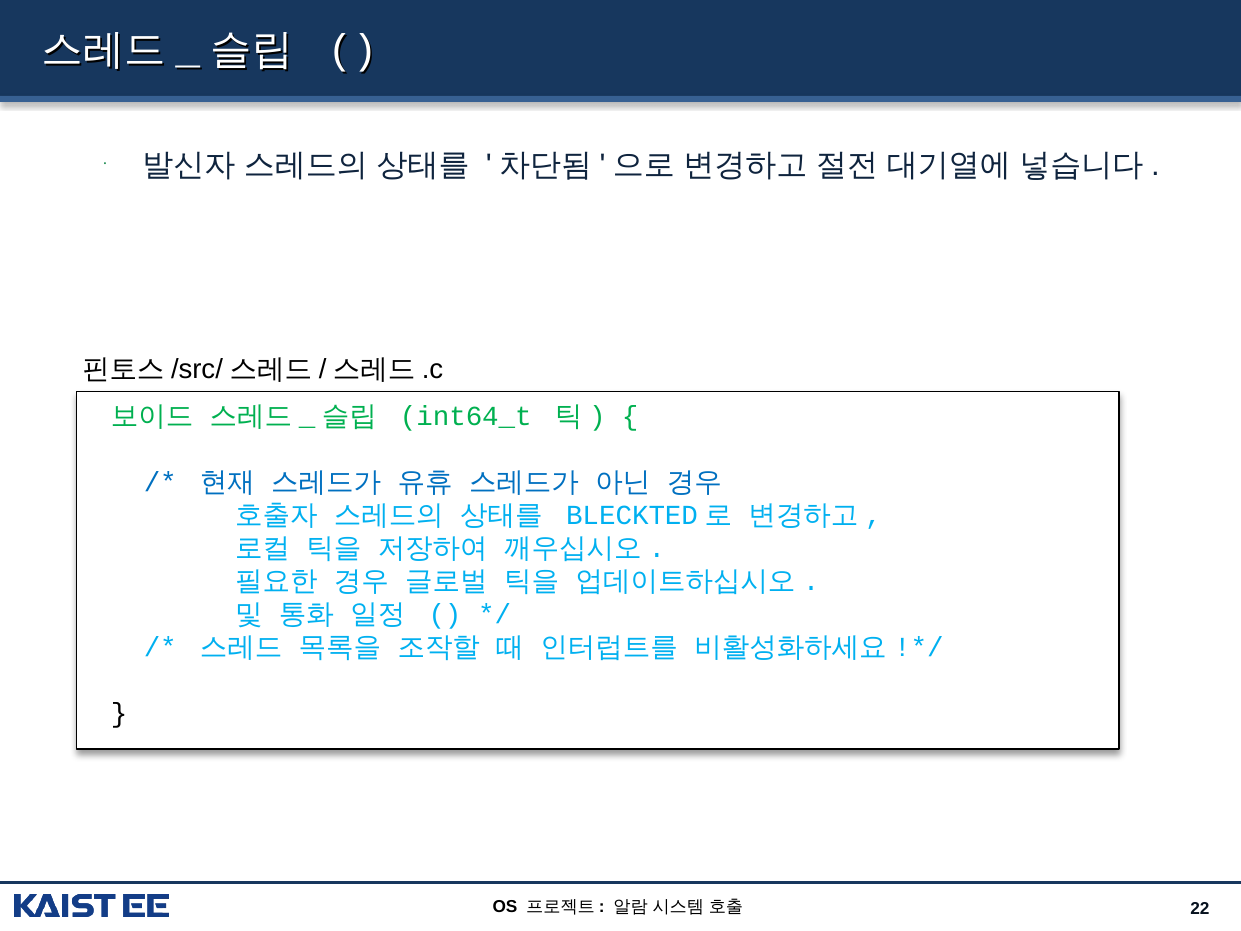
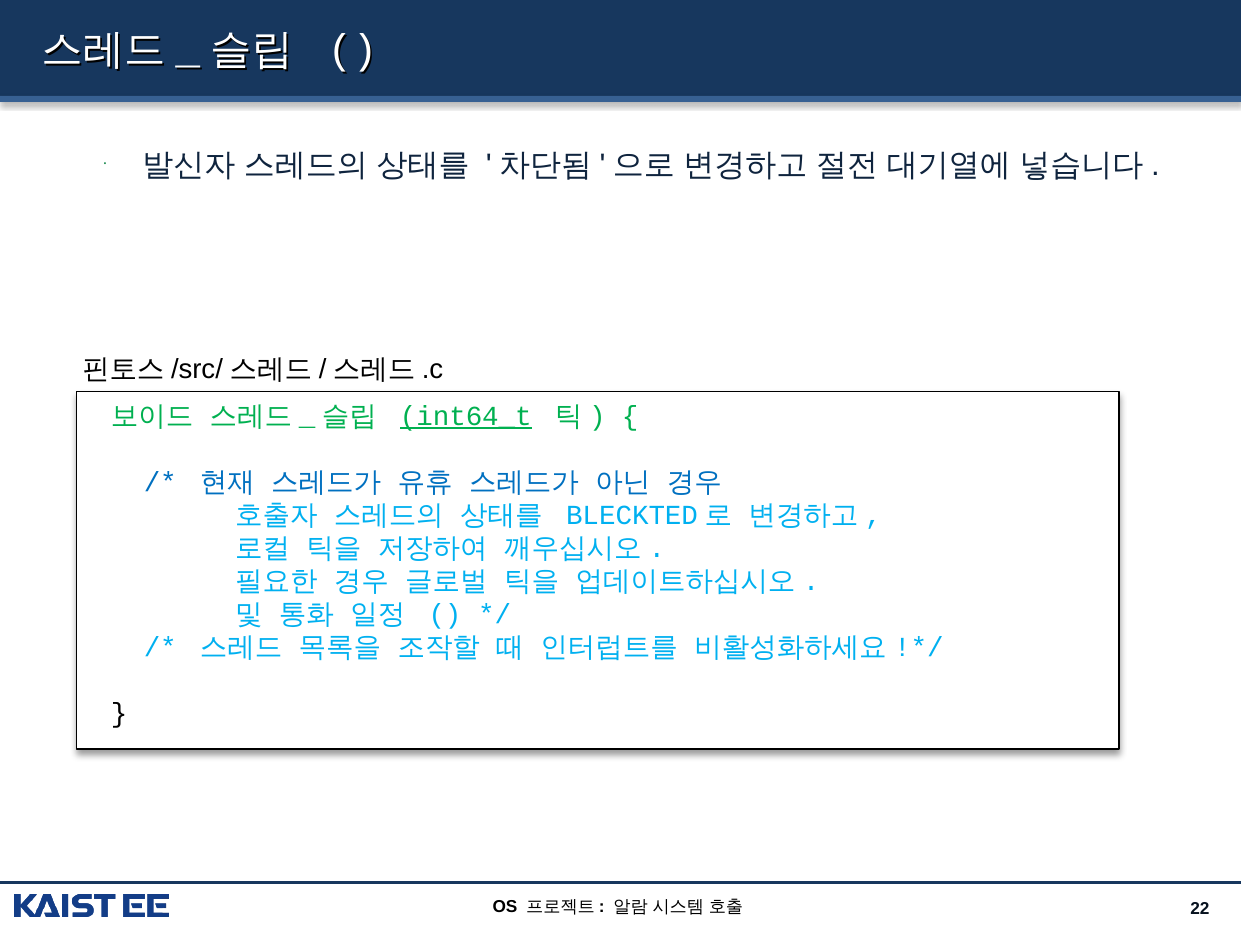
int64_t underline: none -> present (466, 416)
